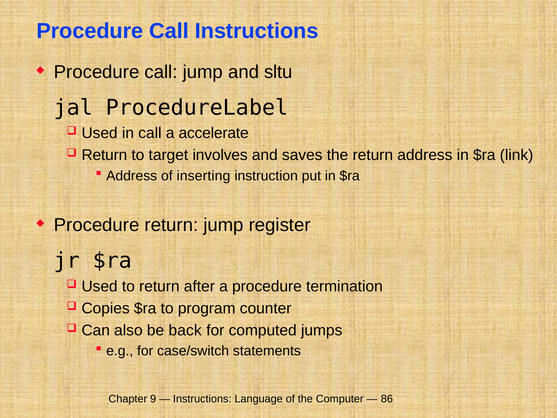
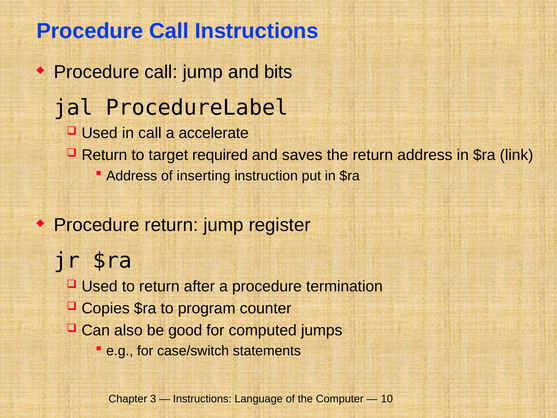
sltu: sltu -> bits (278, 72)
involves: involves -> required (220, 155)
back: back -> good (185, 330)
9: 9 -> 3 (153, 399)
86: 86 -> 10 (387, 399)
